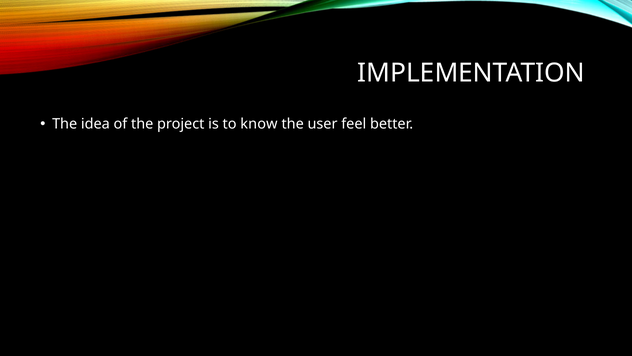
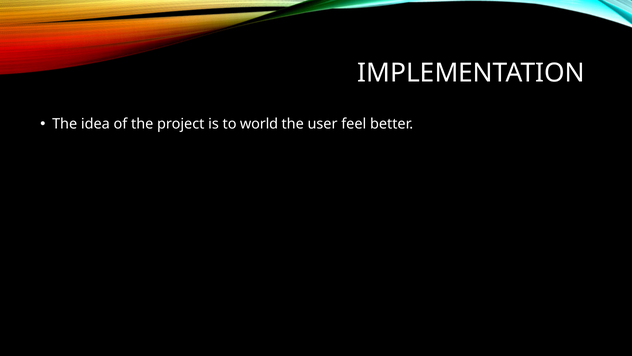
know: know -> world (259, 124)
